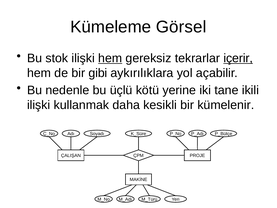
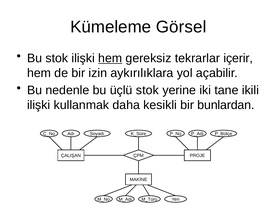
içerir underline: present -> none (238, 58)
gibi: gibi -> izin (98, 73)
üçlü kötü: kötü -> stok (147, 90)
kümelenir: kümelenir -> bunlardan (226, 105)
